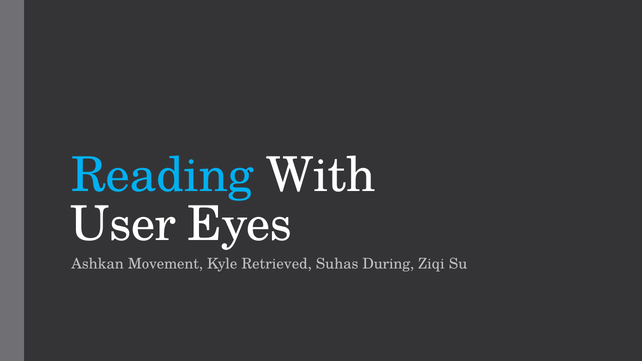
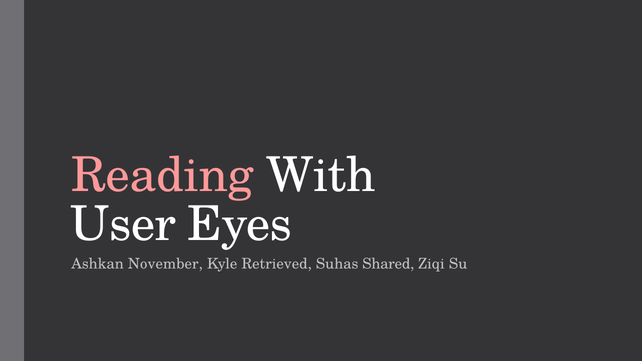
Reading colour: light blue -> pink (163, 176)
Movement: Movement -> November (165, 264)
During: During -> Shared (388, 264)
